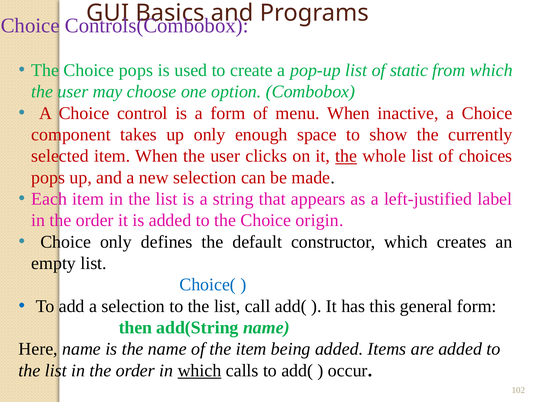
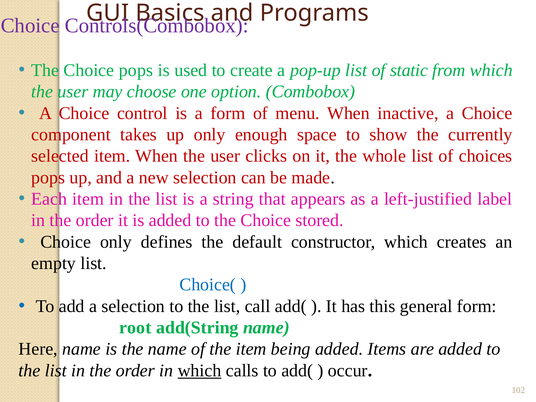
the underline: present -> none (346, 156)
origin: origin -> stored (320, 220)
then: then -> root (135, 328)
